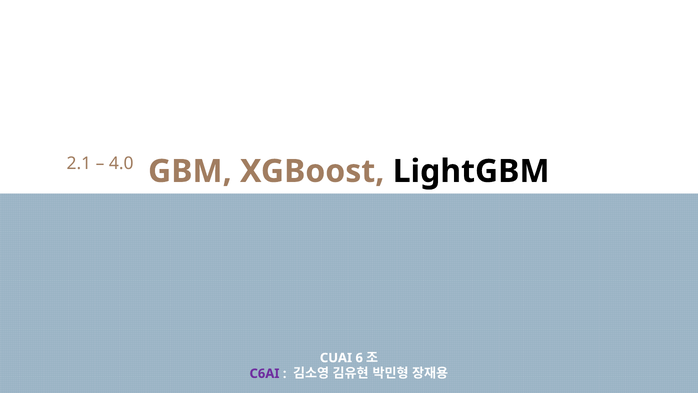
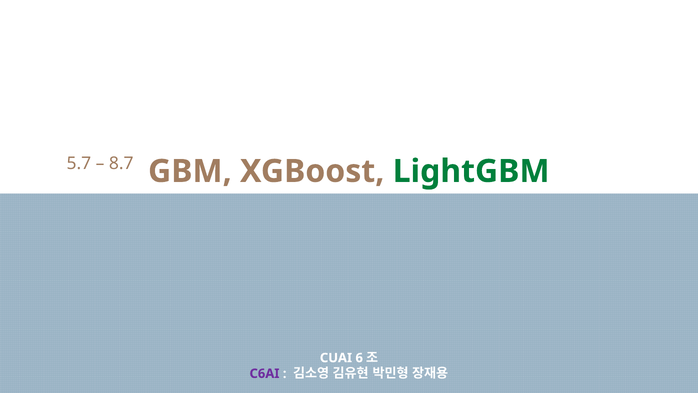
2.1: 2.1 -> 5.7 (79, 163)
4.0: 4.0 -> 8.7 (121, 163)
LightGBM colour: black -> green (471, 171)
